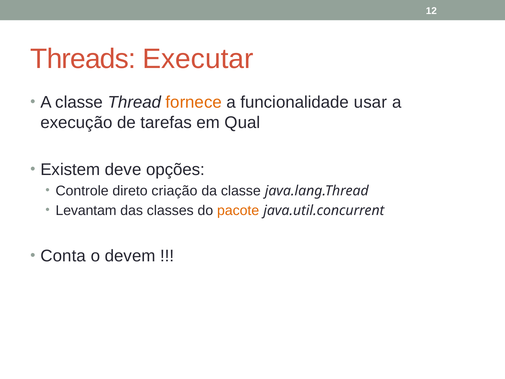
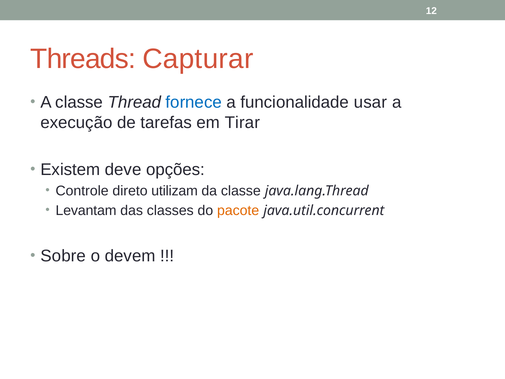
Executar: Executar -> Capturar (198, 59)
fornece colour: orange -> blue (194, 102)
Qual: Qual -> Tirar (242, 122)
criação: criação -> utilizam (175, 191)
Conta: Conta -> Sobre (63, 256)
